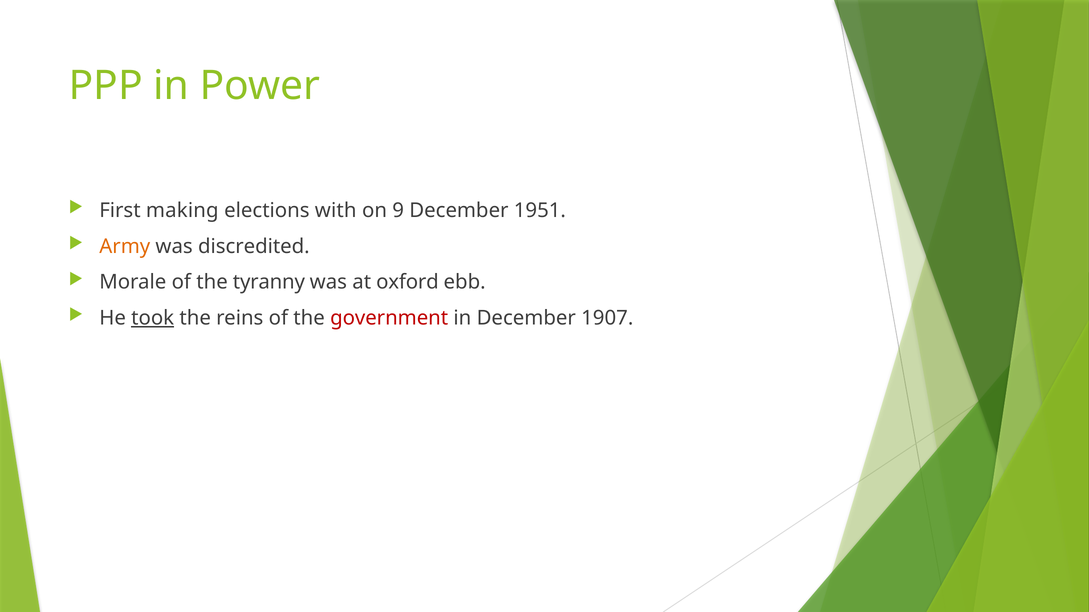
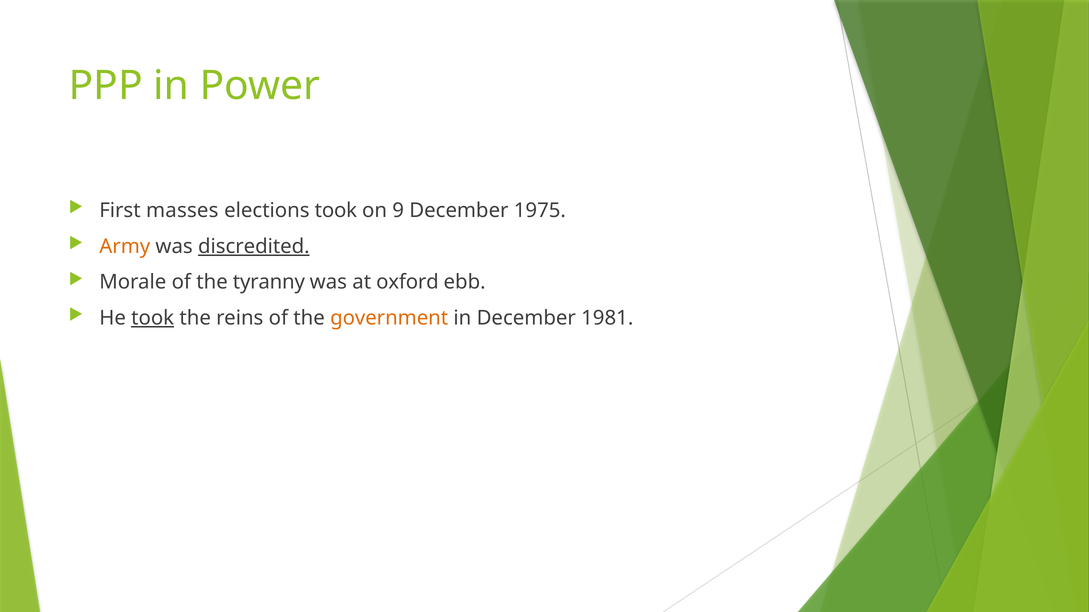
making: making -> masses (182, 211)
elections with: with -> took (336, 211)
1951: 1951 -> 1975 (540, 211)
discredited underline: none -> present (254, 247)
government colour: red -> orange (389, 318)
1907: 1907 -> 1981 (607, 318)
